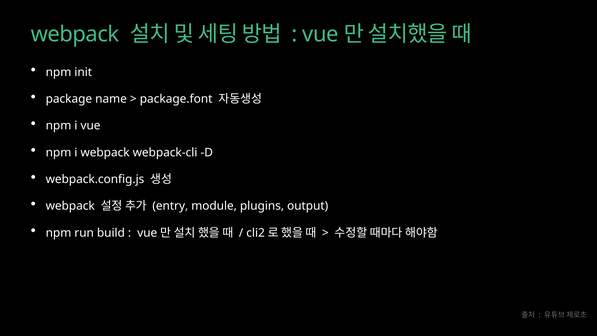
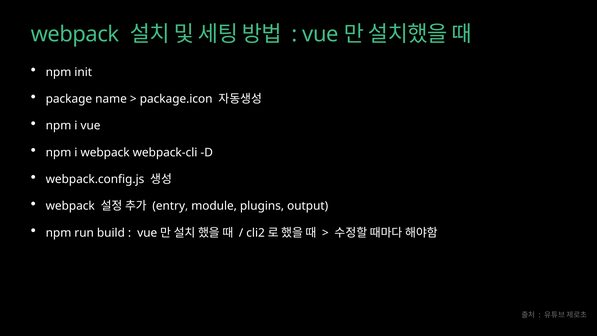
package.font: package.font -> package.icon (176, 99)
